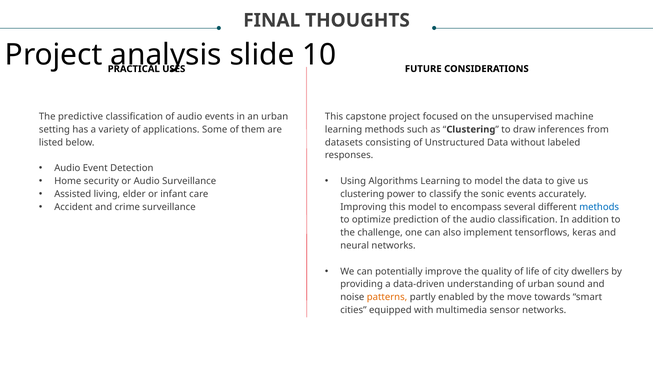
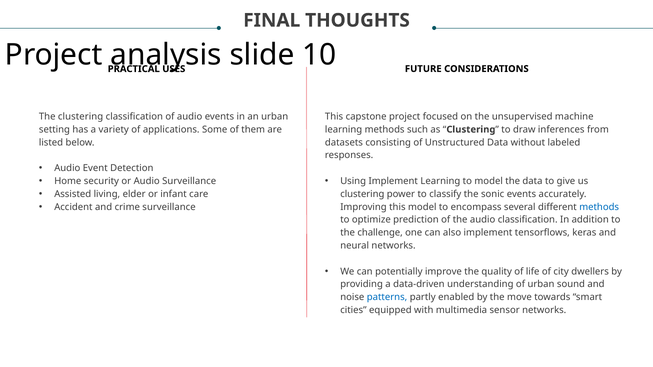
The predictive: predictive -> clustering (81, 117)
Using Algorithms: Algorithms -> Implement (393, 181)
patterns colour: orange -> blue (387, 298)
